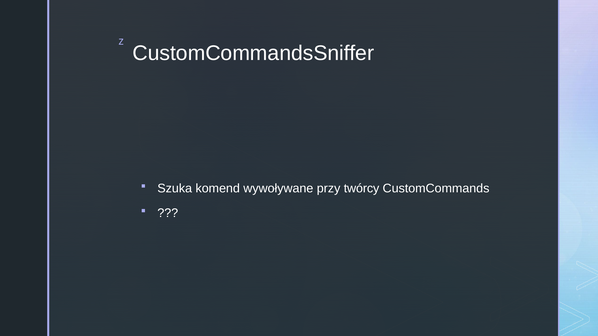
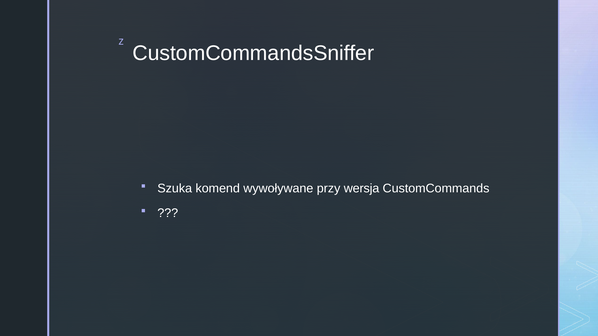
twórcy: twórcy -> wersja (362, 189)
